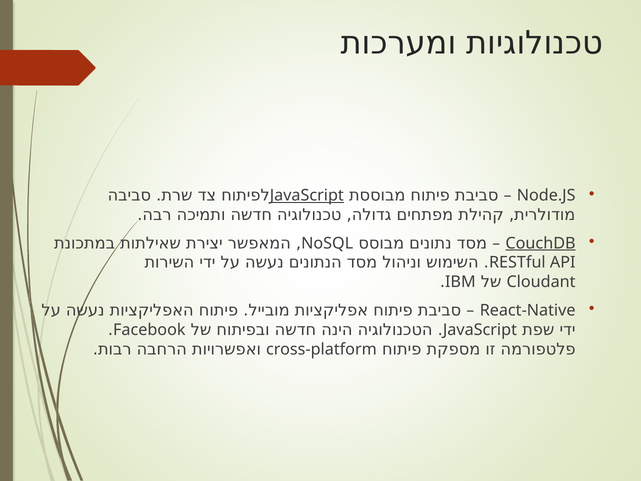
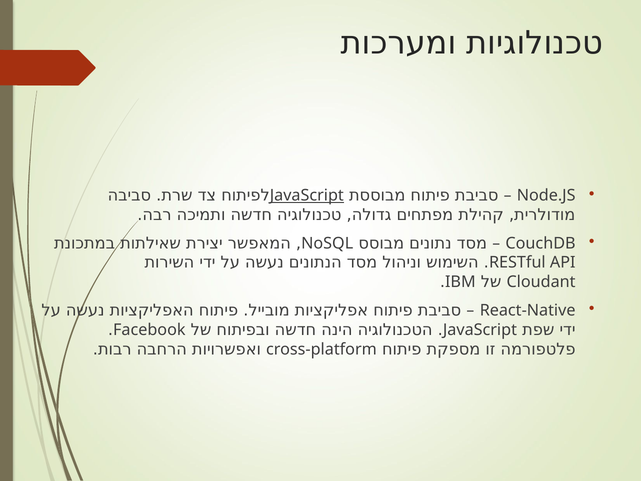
CouchDB underline: present -> none (541, 243)
